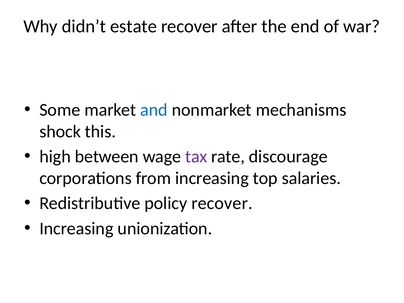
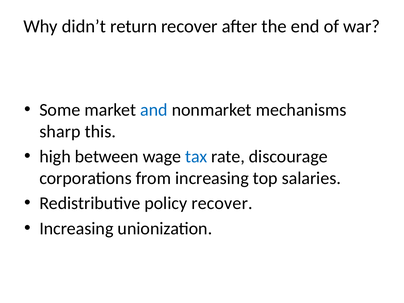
estate: estate -> return (134, 27)
shock: shock -> sharp (60, 131)
tax colour: purple -> blue (196, 157)
